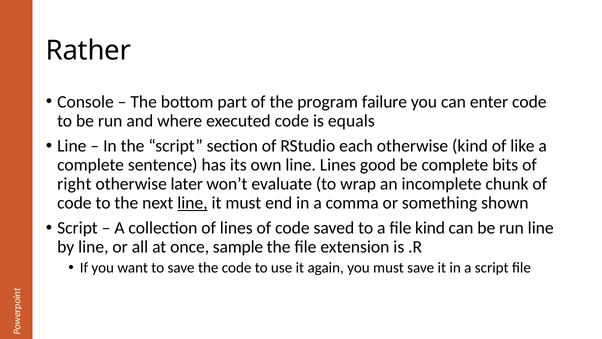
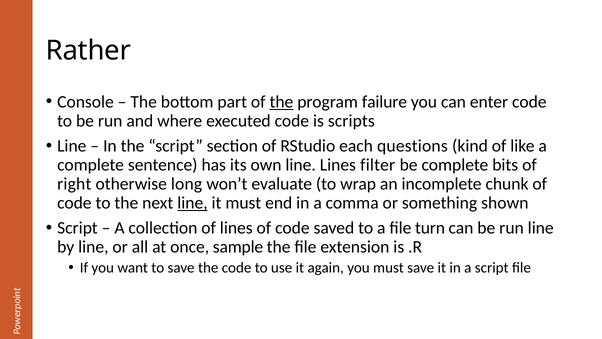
the underline: none -> present (281, 102)
equals: equals -> scripts (351, 121)
each otherwise: otherwise -> questions (412, 146)
good: good -> filter (378, 165)
later: later -> long (187, 184)
file kind: kind -> turn (430, 228)
